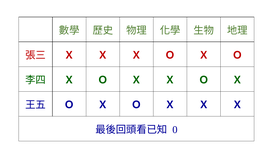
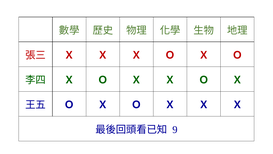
0: 0 -> 9 (175, 129)
